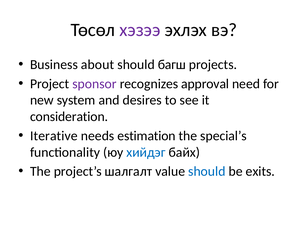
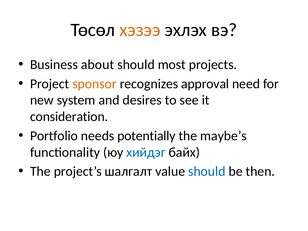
хэзээ colour: purple -> orange (140, 30)
багш: багш -> most (172, 65)
sponsor colour: purple -> orange (95, 84)
Iterative: Iterative -> Portfolio (54, 136)
estimation: estimation -> potentially (147, 136)
special’s: special’s -> maybe’s (224, 136)
exits: exits -> then (260, 171)
